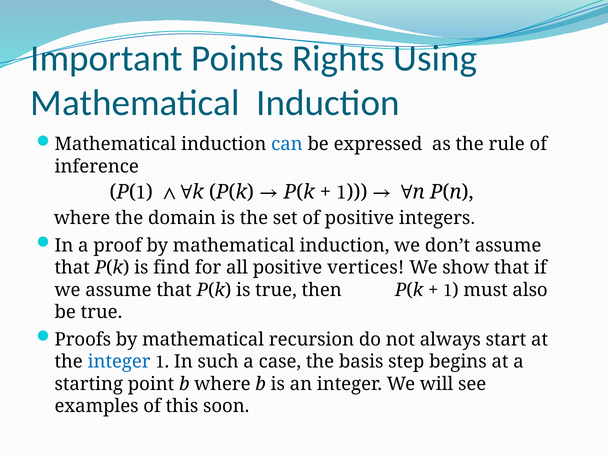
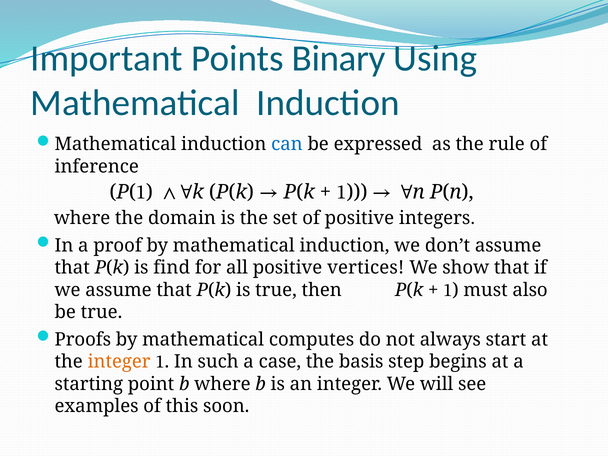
Rights: Rights -> Binary (339, 59)
recursion: recursion -> computes (312, 339)
integer colour: blue -> orange (119, 362)
